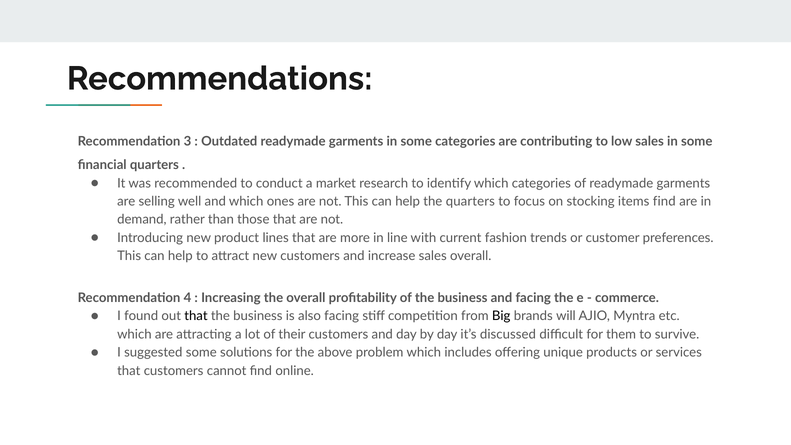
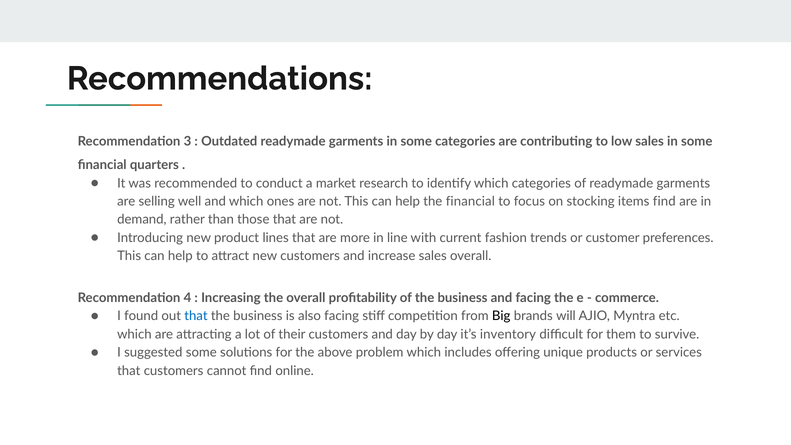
the quarters: quarters -> financial (470, 201)
that colour: black -> blue (196, 316)
discussed: discussed -> inventory (508, 334)
